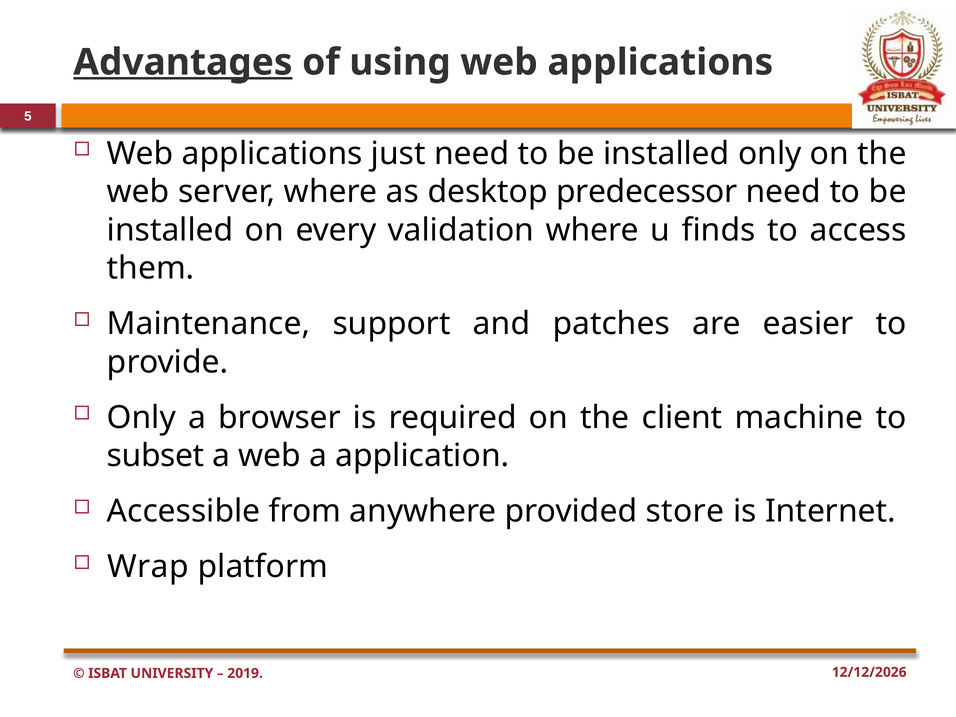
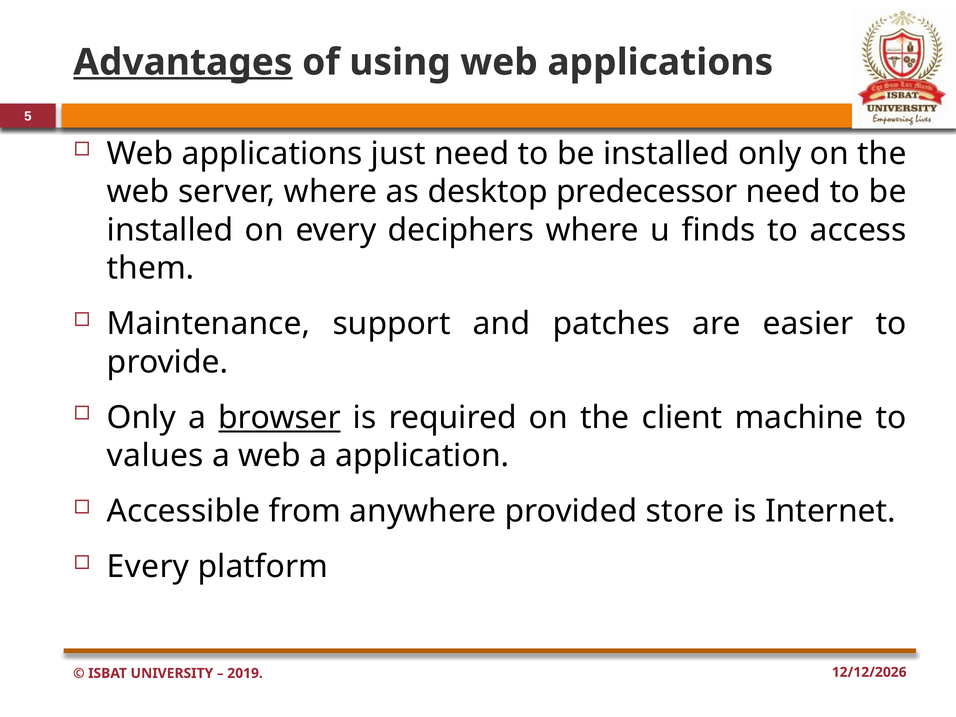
validation: validation -> deciphers (461, 230)
browser underline: none -> present (280, 418)
subset: subset -> values (155, 456)
Wrap: Wrap -> Every (148, 567)
